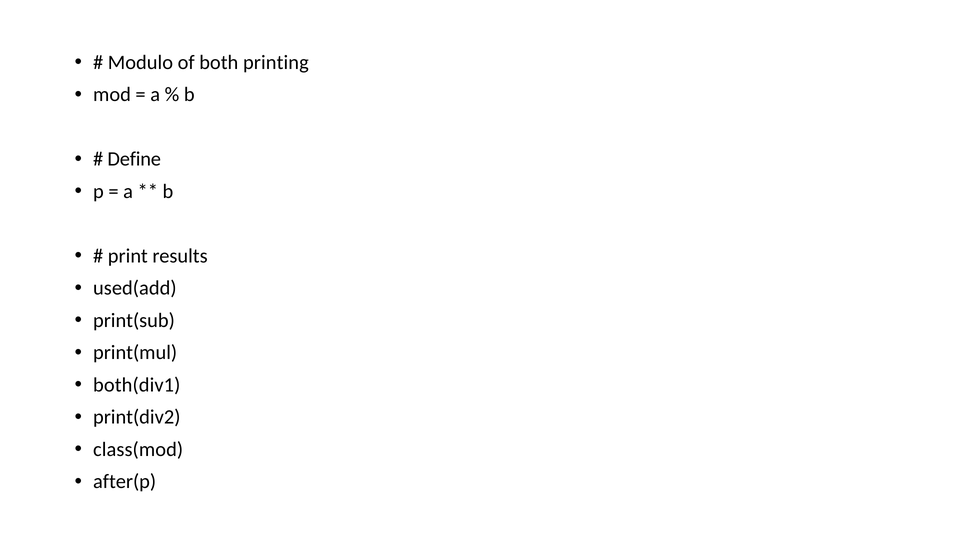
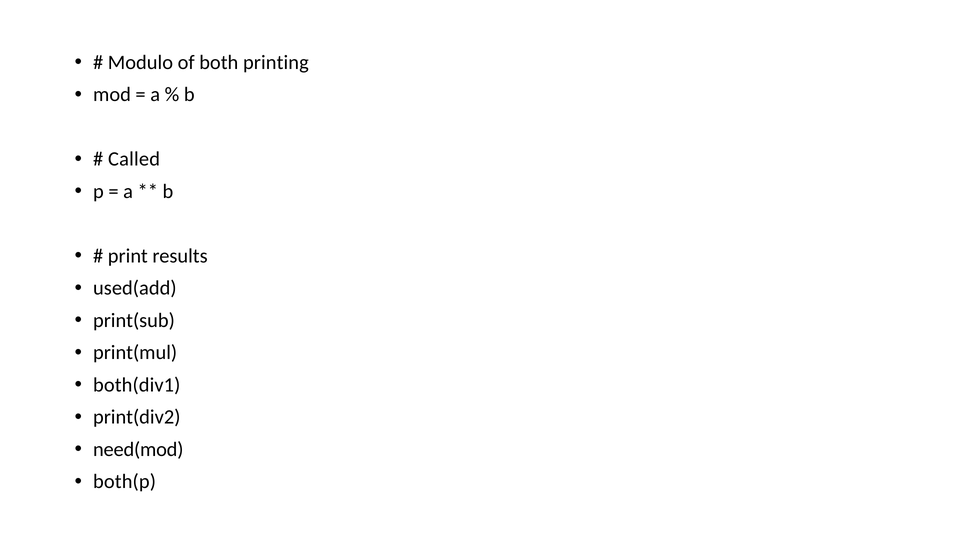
Define: Define -> Called (134, 159)
class(mod: class(mod -> need(mod (138, 450)
after(p: after(p -> both(p (125, 482)
